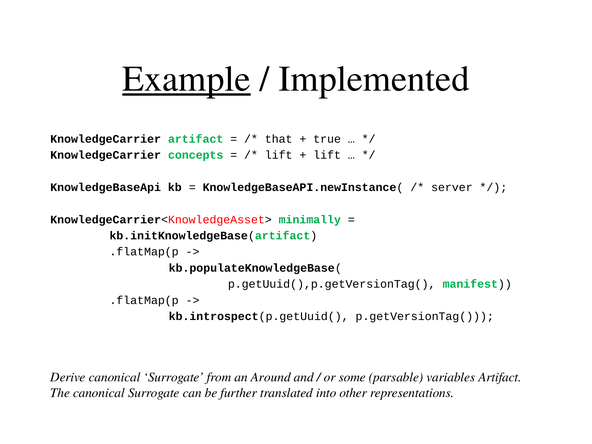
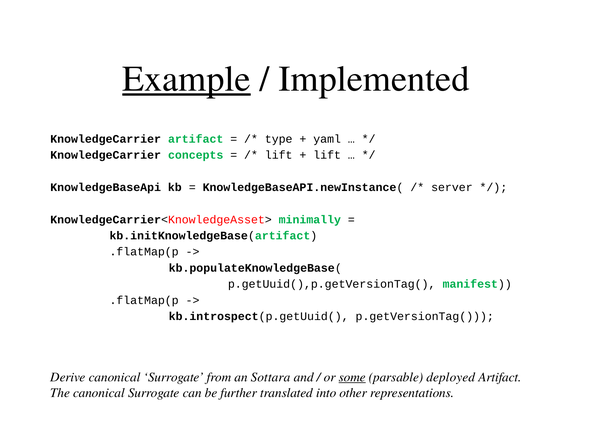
that: that -> type (279, 139)
true: true -> yaml (327, 139)
Around: Around -> Sottara (271, 377)
some underline: none -> present (352, 377)
variables: variables -> deployed (451, 377)
